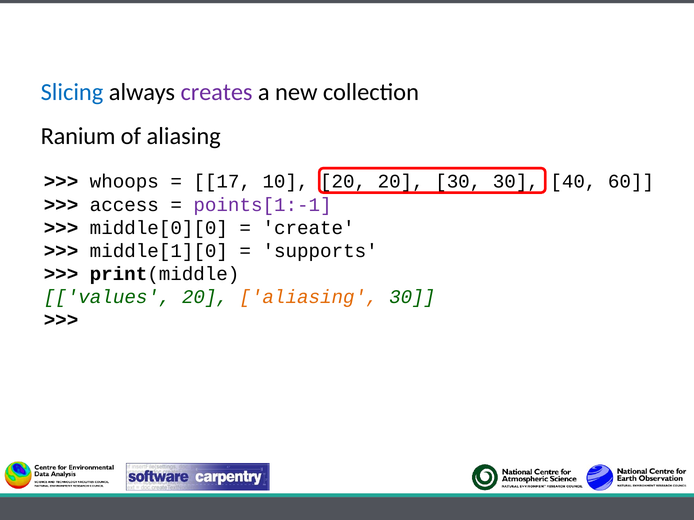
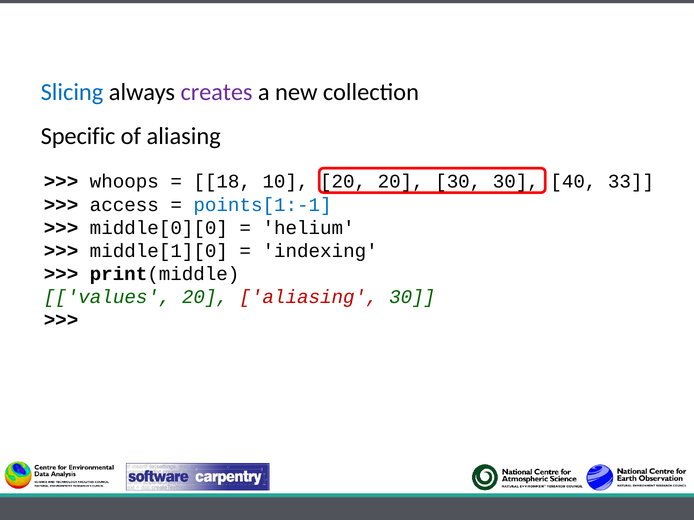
Ranium: Ranium -> Specific (78, 136)
17: 17 -> 18 (222, 182)
60: 60 -> 33 (631, 182)
points[1:-1 colour: purple -> blue (263, 205)
create: create -> helium (309, 228)
supports: supports -> indexing (320, 251)
aliasing colour: orange -> red (309, 297)
